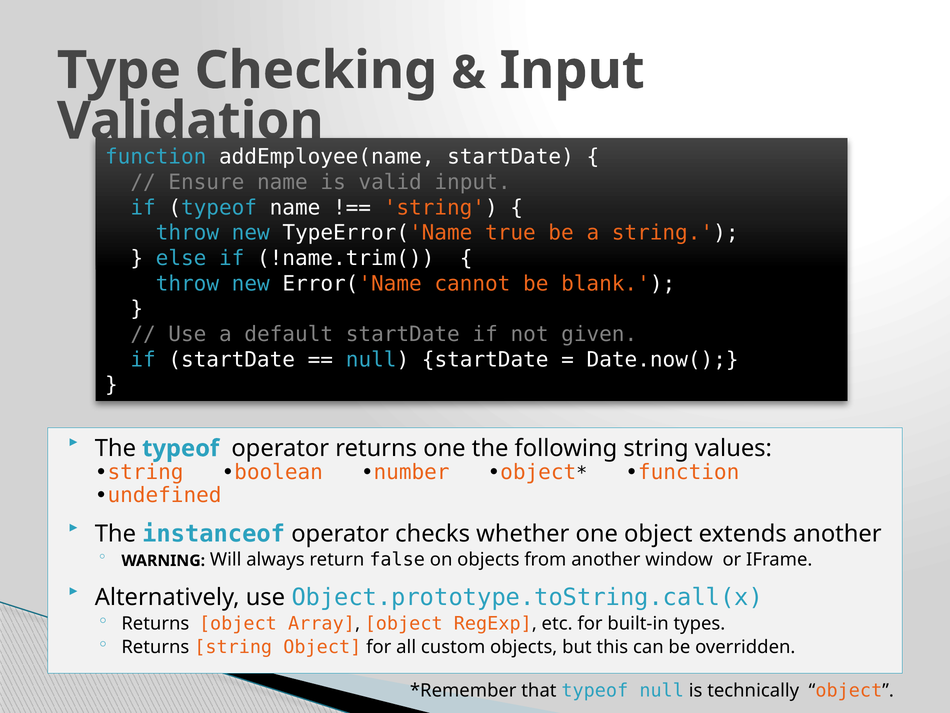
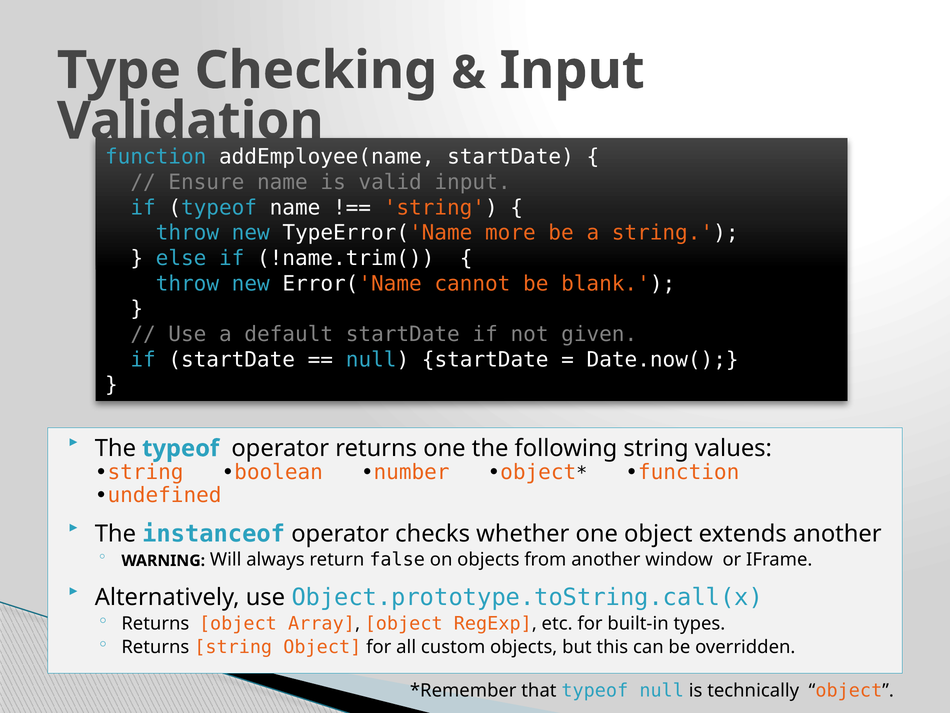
true: true -> more (510, 233)
